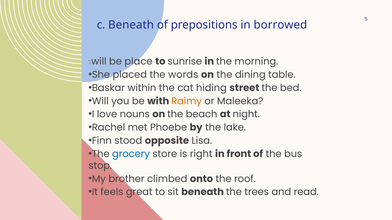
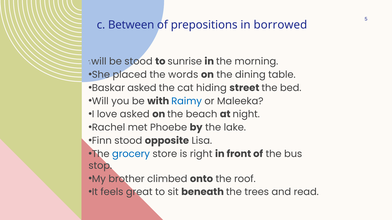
c Beneath: Beneath -> Between (131, 25)
be place: place -> stood (139, 62)
Baskar within: within -> asked (142, 88)
Raimy colour: orange -> blue (187, 101)
love nouns: nouns -> asked (135, 115)
